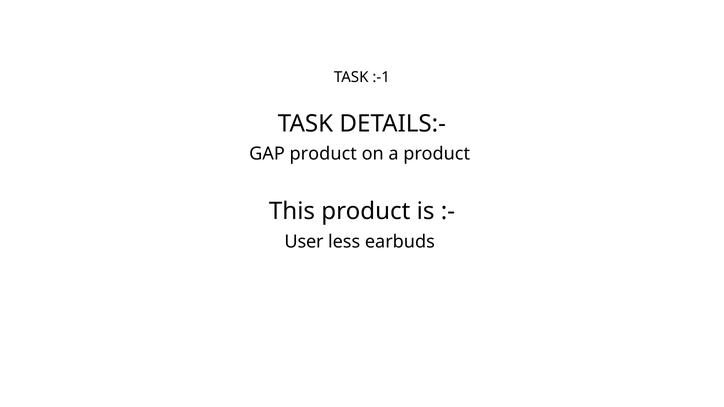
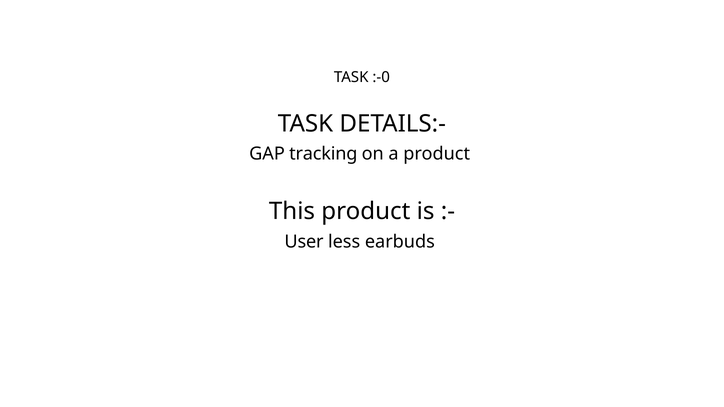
:-1: :-1 -> :-0 (381, 77)
GAP product: product -> tracking (323, 154)
